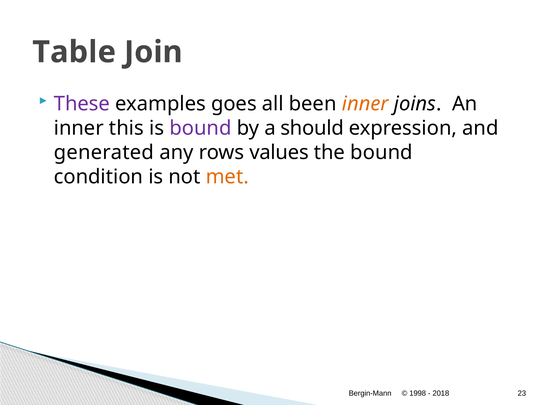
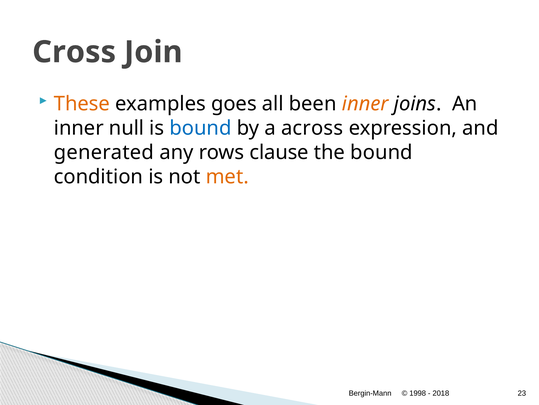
Table: Table -> Cross (74, 52)
These colour: purple -> orange (82, 104)
this: this -> null (127, 128)
bound colour: purple -> blue (201, 128)
should: should -> across (312, 128)
values: values -> clause (279, 152)
